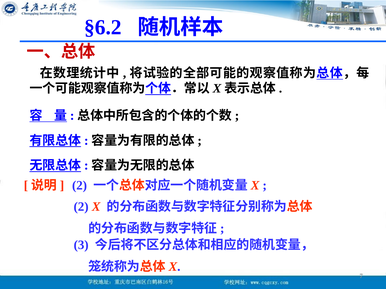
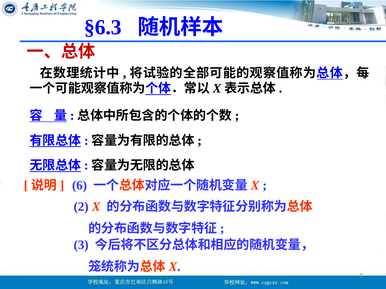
§6.2: §6.2 -> §6.3 (103, 27)
2: 2 -> 6 (80, 186)
